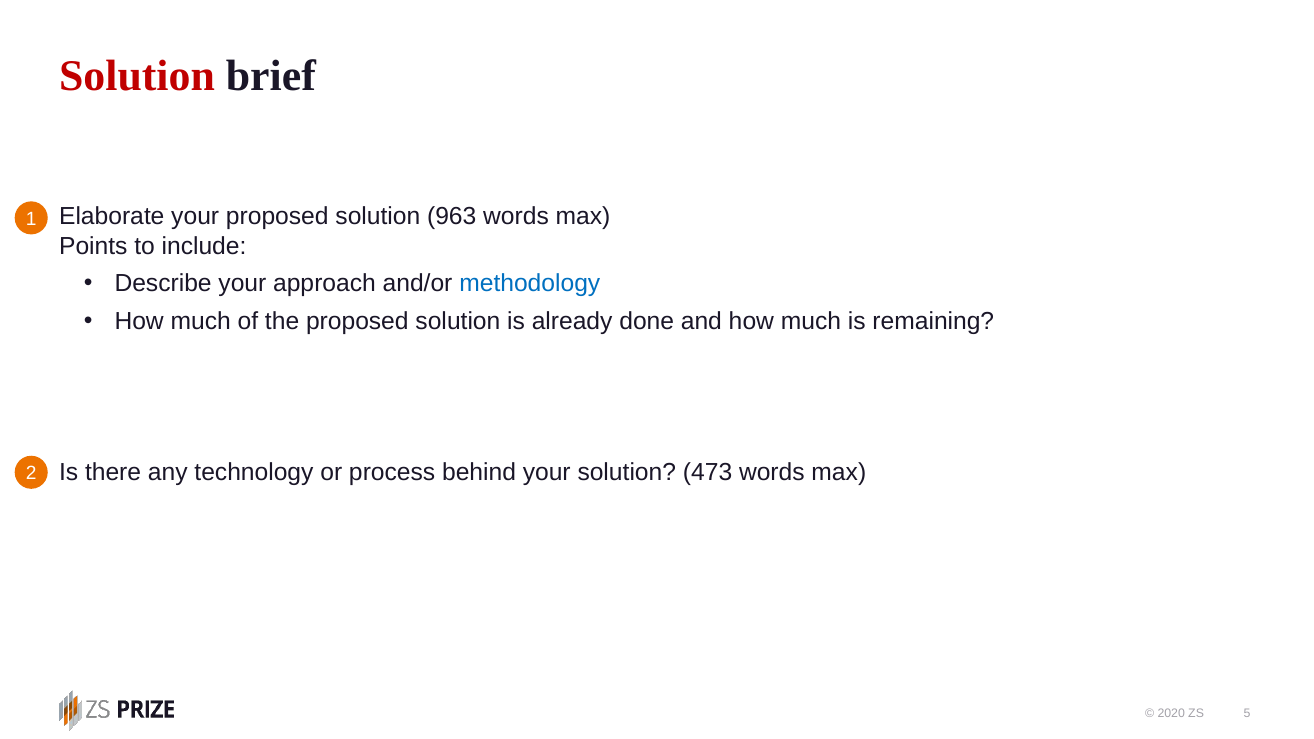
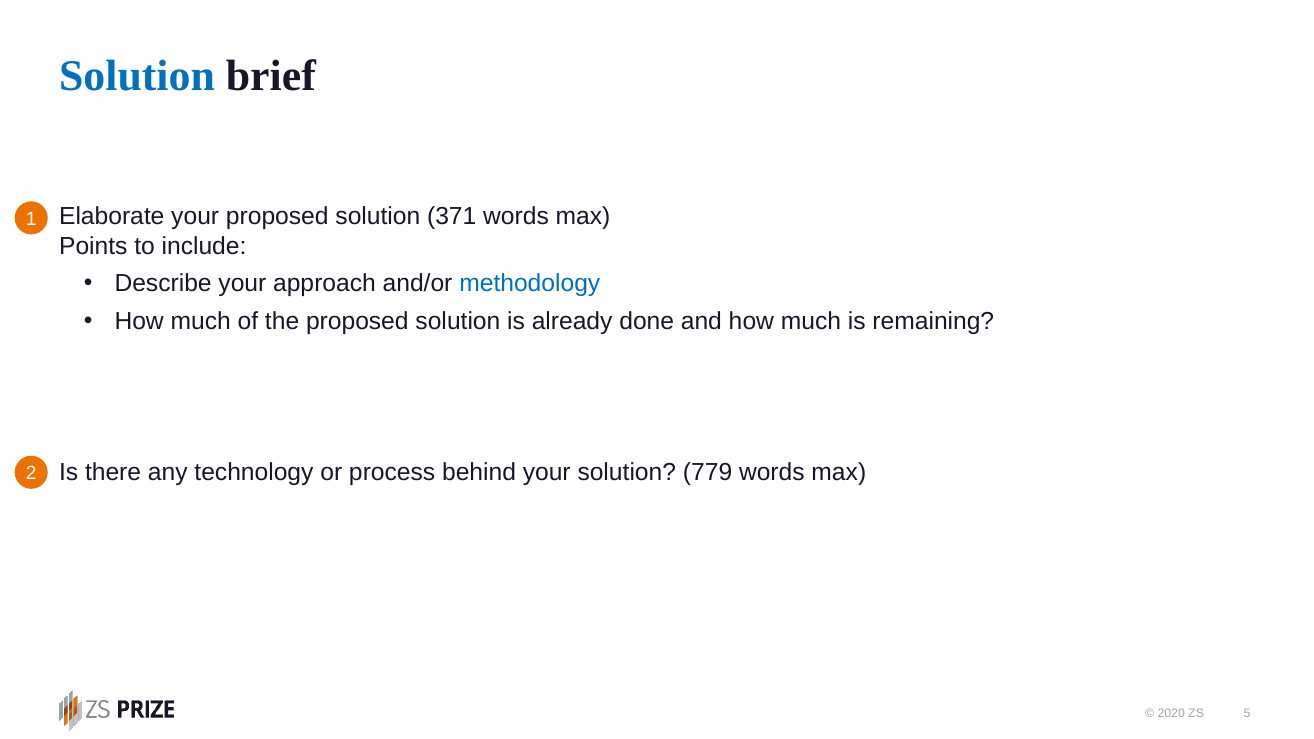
Solution colour: red -> blue (137, 76)
963: 963 -> 371 (452, 217)
473: 473 -> 779 (708, 472)
